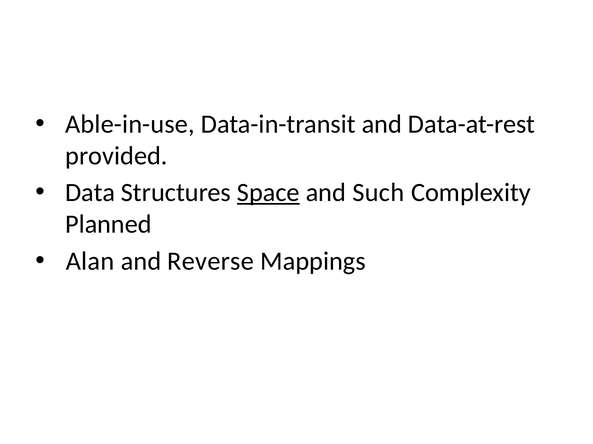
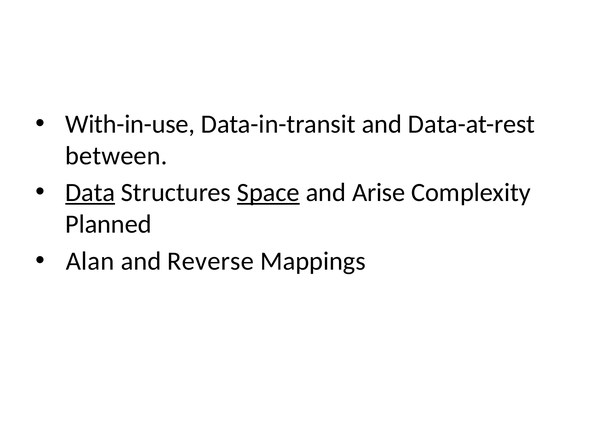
Able-in-use: Able-in-use -> With-in-use (130, 124)
provided: provided -> between (116, 156)
Data underline: none -> present (90, 193)
Such: Such -> Arise (379, 193)
